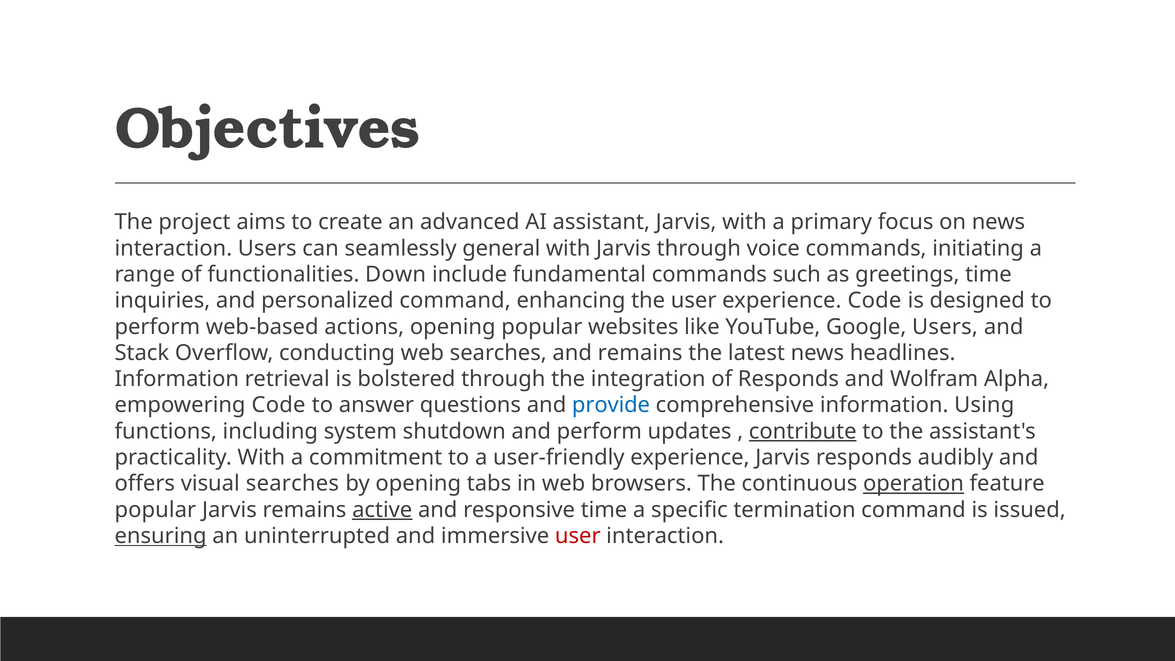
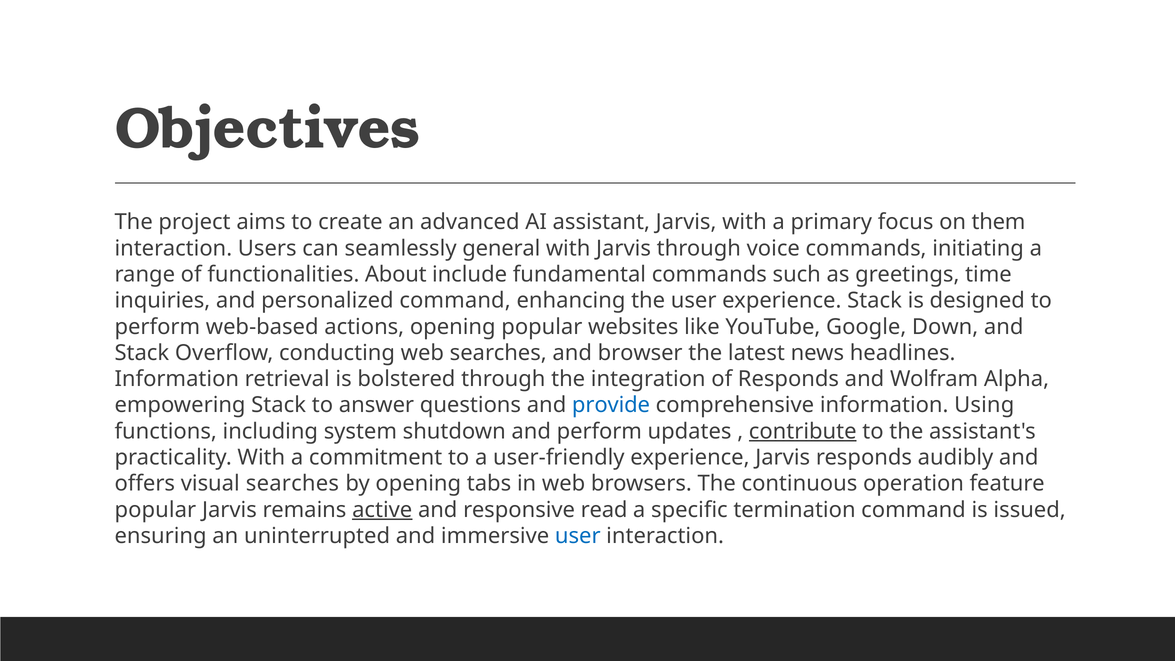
on news: news -> them (998, 222)
Down: Down -> About (396, 274)
experience Code: Code -> Stack (875, 301)
Google Users: Users -> Down (945, 327)
and remains: remains -> browser (640, 353)
empowering Code: Code -> Stack (279, 405)
operation underline: present -> none (913, 484)
responsive time: time -> read (604, 510)
ensuring underline: present -> none (161, 536)
user colour: red -> blue (578, 536)
